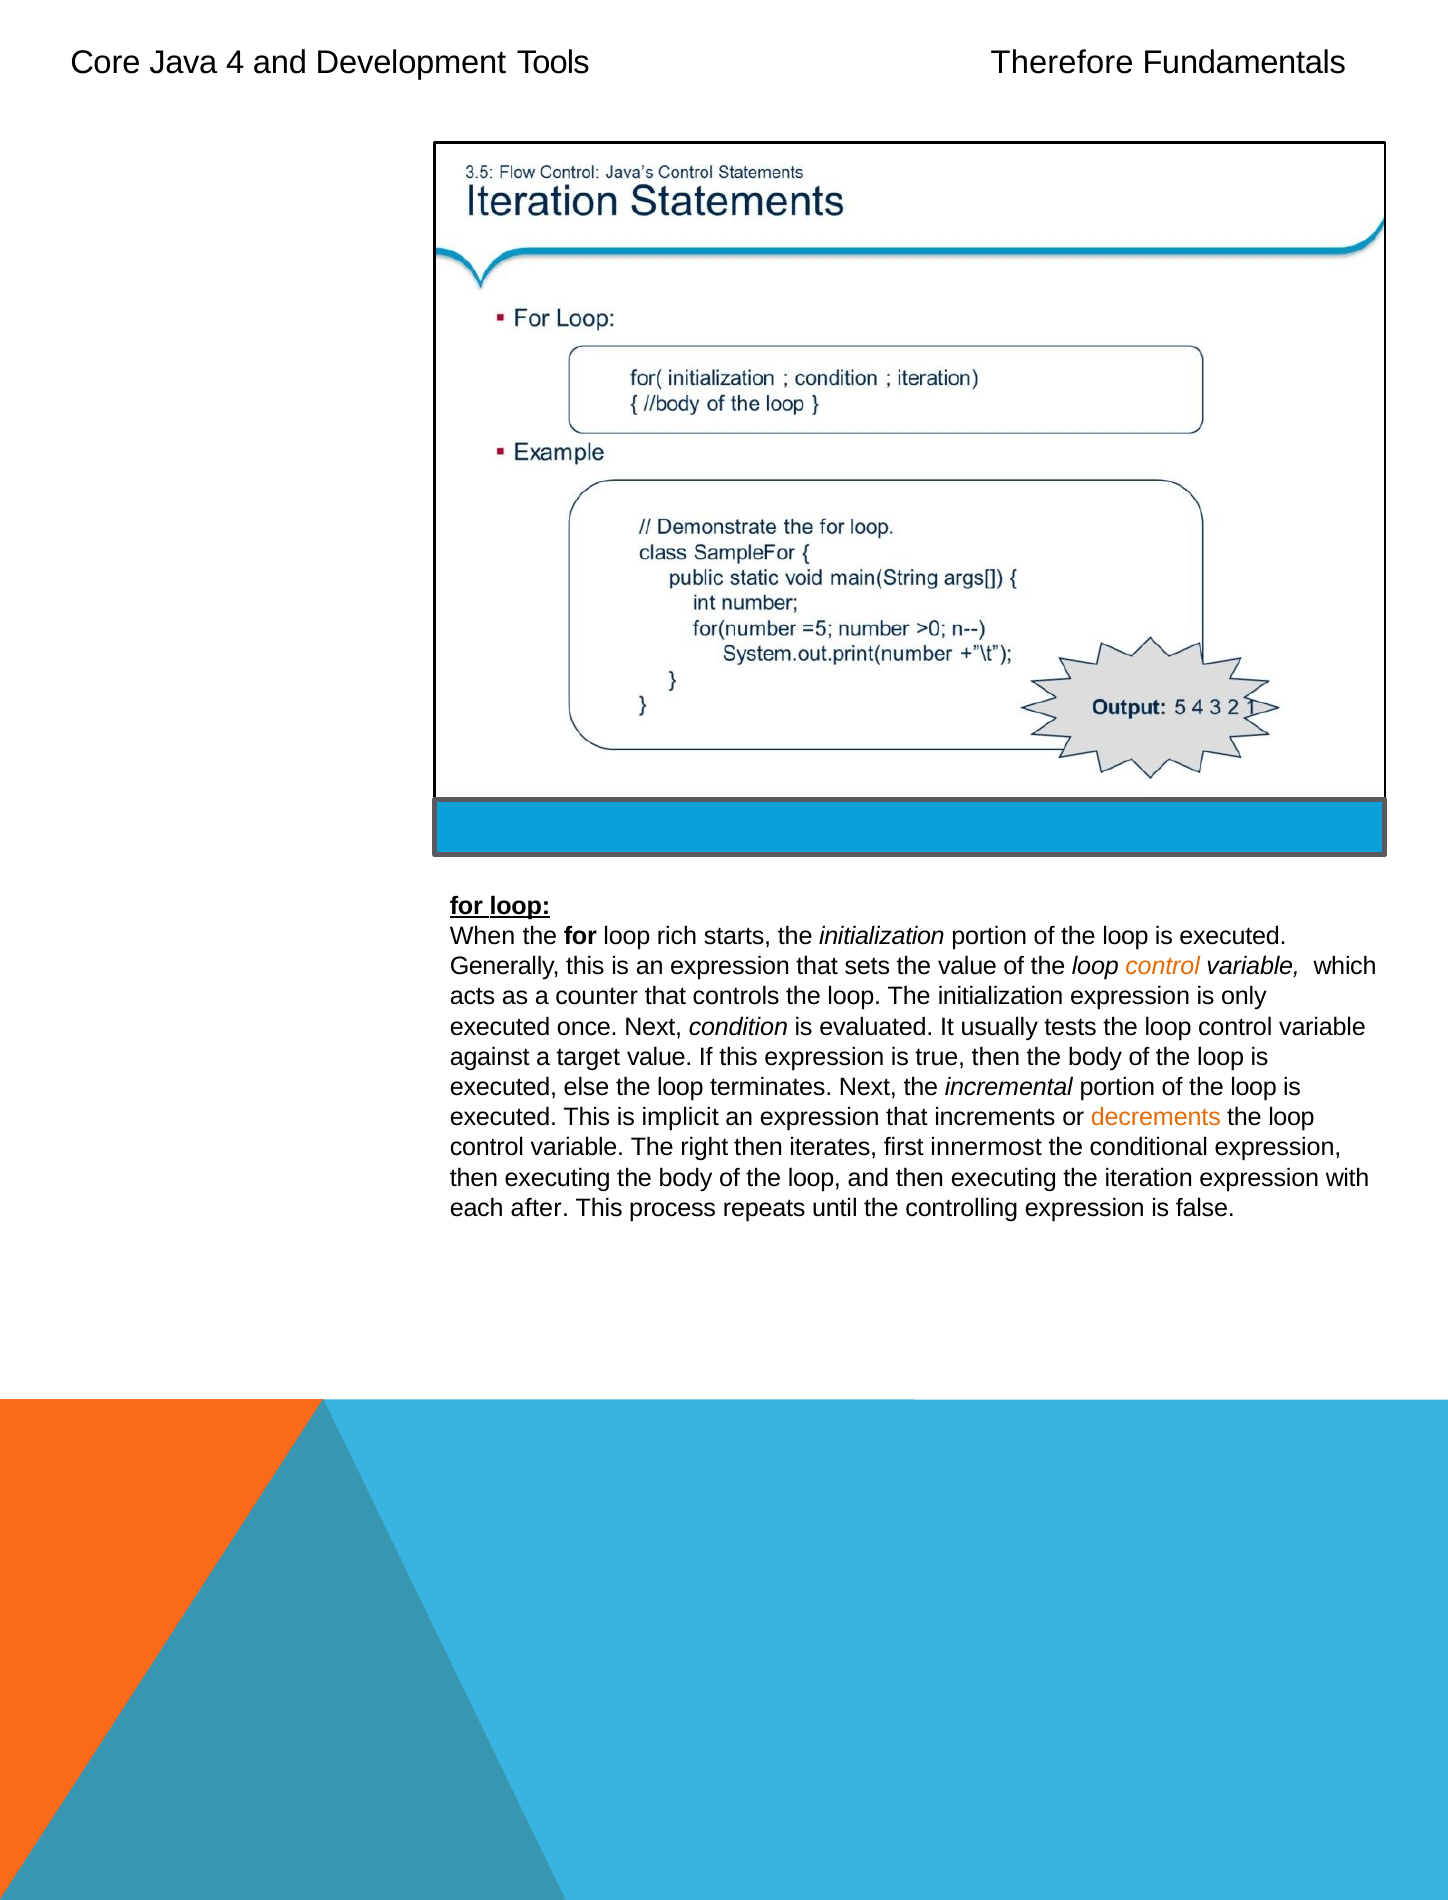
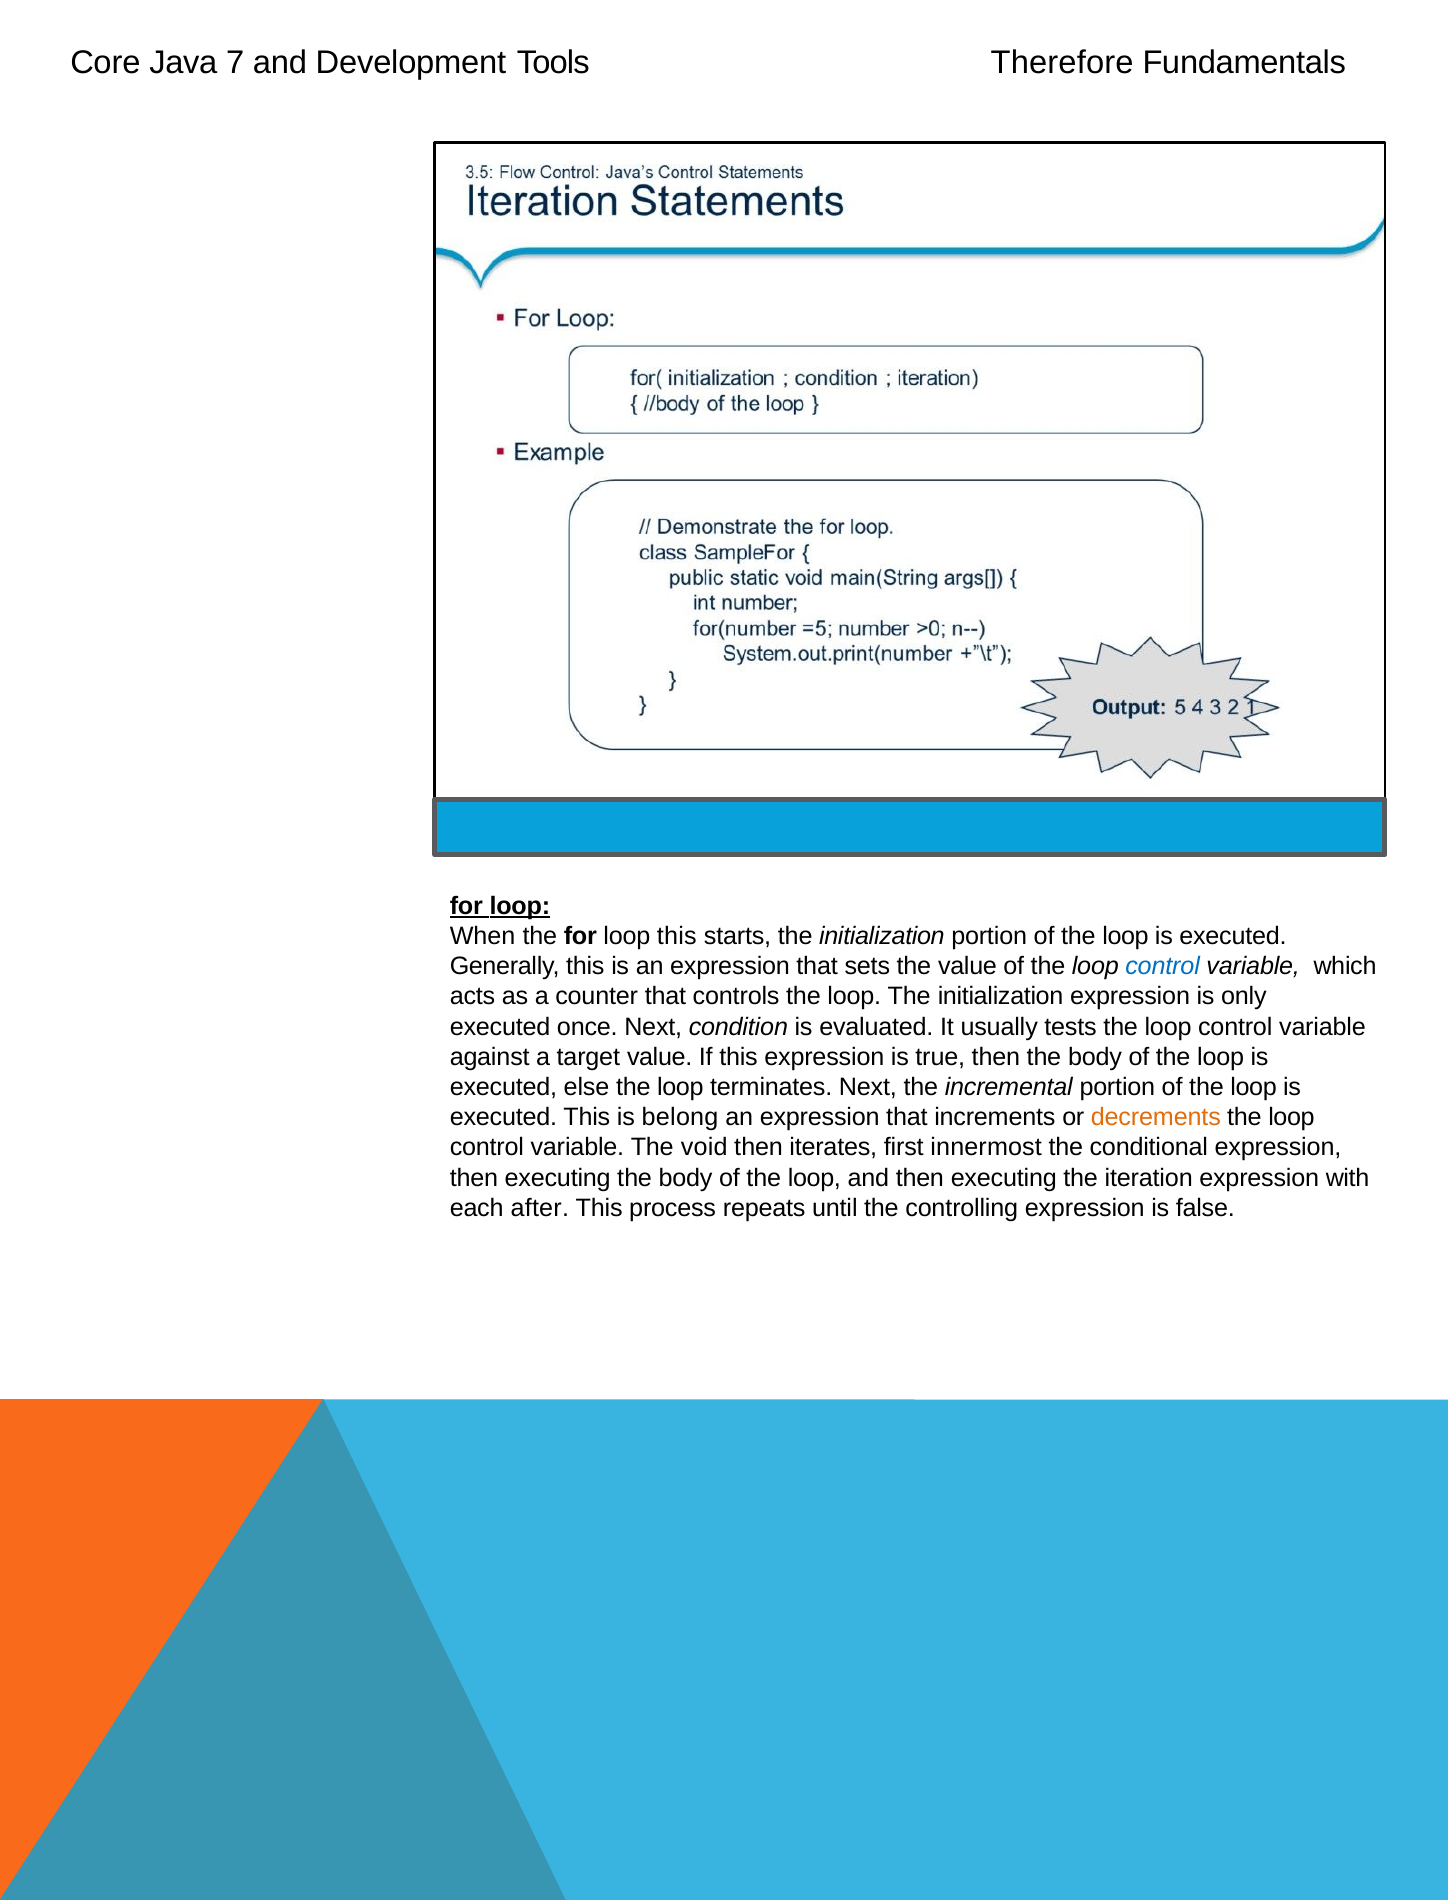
4: 4 -> 7 (235, 62)
loop rich: rich -> this (677, 936)
control colour: orange -> blue (1163, 967)
implicit: implicit -> belong (680, 1118)
right: right -> void (704, 1148)
